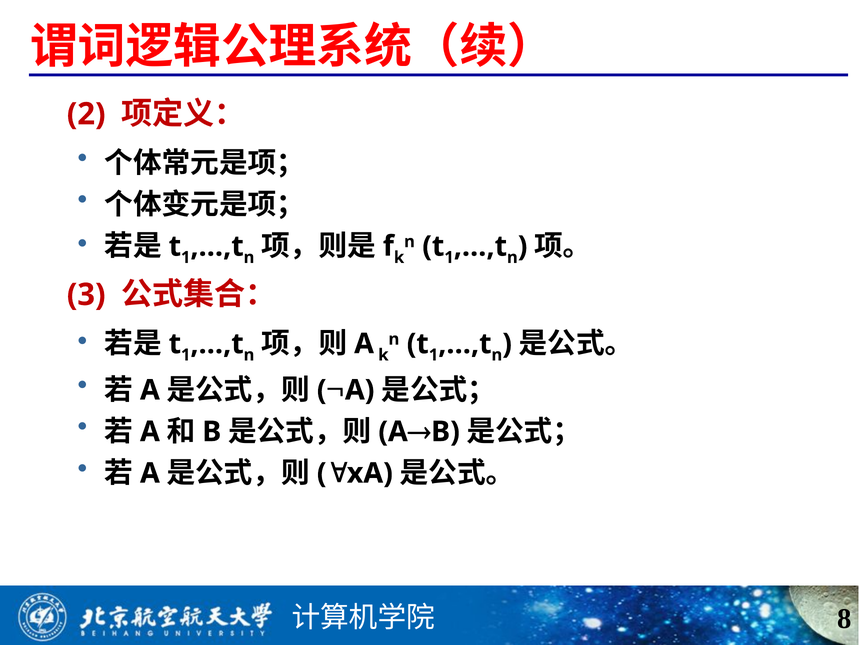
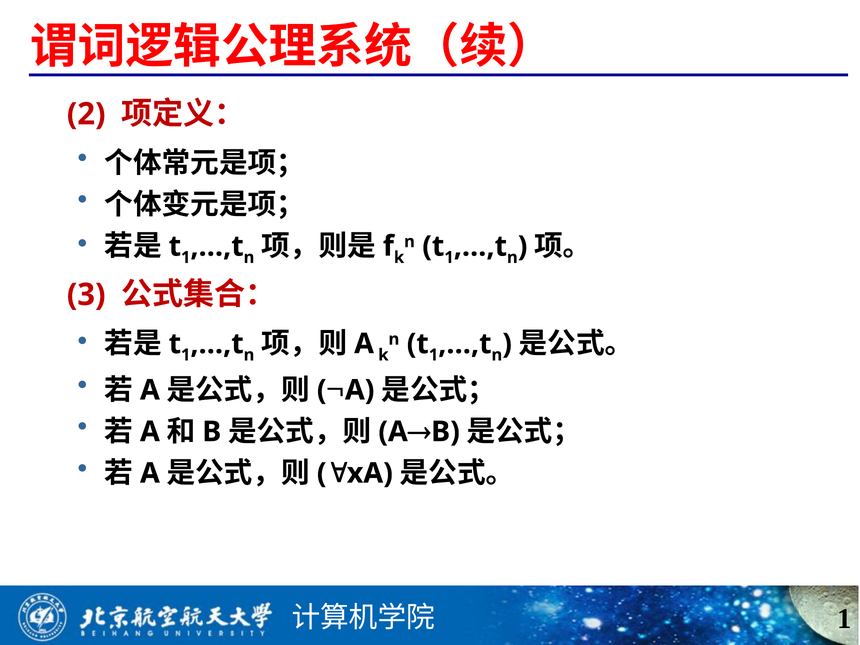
8: 8 -> 1 (844, 619)
